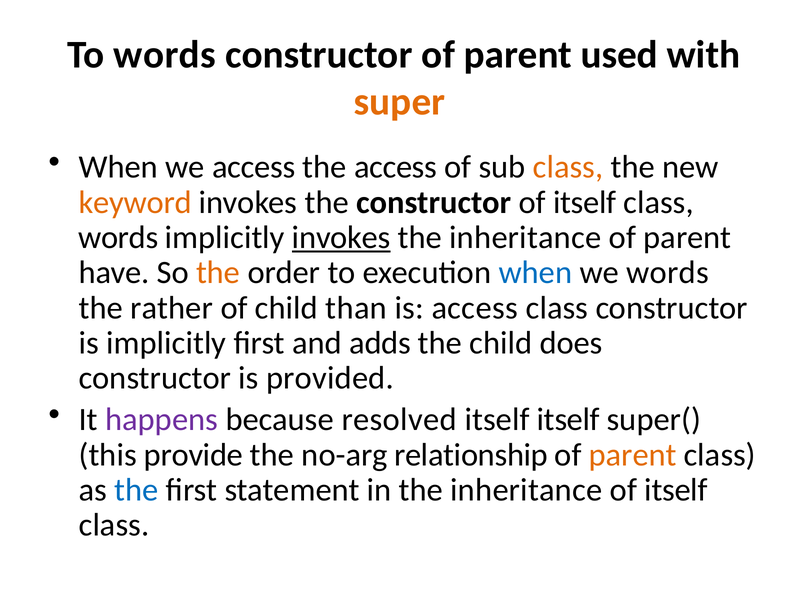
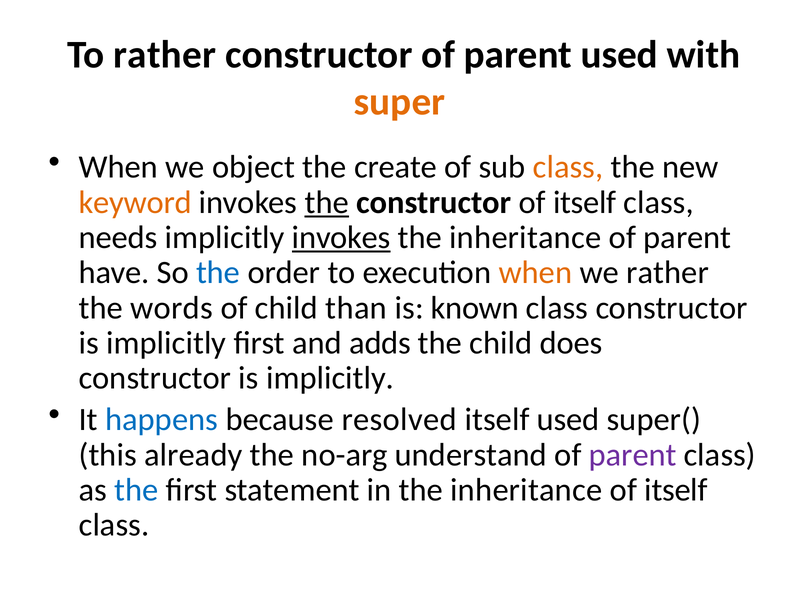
To words: words -> rather (165, 55)
we access: access -> object (254, 167)
the access: access -> create (396, 167)
the underline: none -> present (327, 202)
words: words -> needs (118, 238)
the colour: orange -> blue (218, 273)
when colour: blue -> orange (535, 273)
we words: words -> rather (668, 273)
rather: rather -> words (172, 308)
is access: access -> known (475, 308)
provided: provided -> implicitly (330, 378)
happens colour: purple -> blue (162, 420)
itself itself: itself -> used (568, 420)
provide: provide -> already (193, 455)
relationship: relationship -> understand (471, 455)
parent colour: orange -> purple (633, 455)
